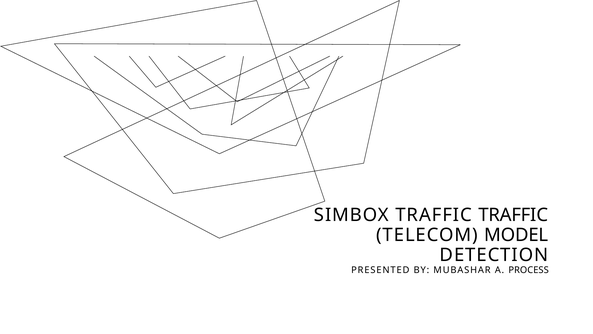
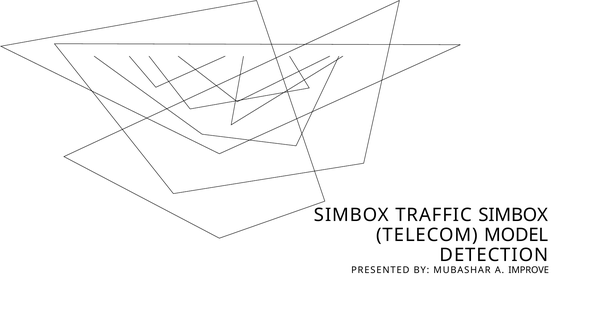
TRAFFIC TRAFFIC: TRAFFIC -> SIMBOX (513, 215)
PROCESS: PROCESS -> IMPROVE (529, 270)
